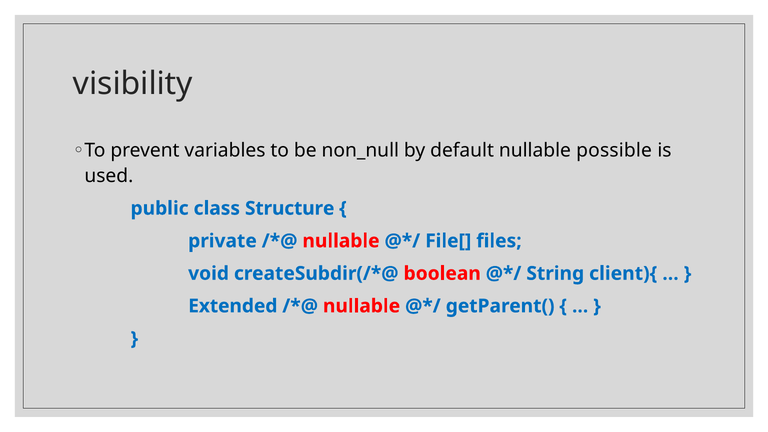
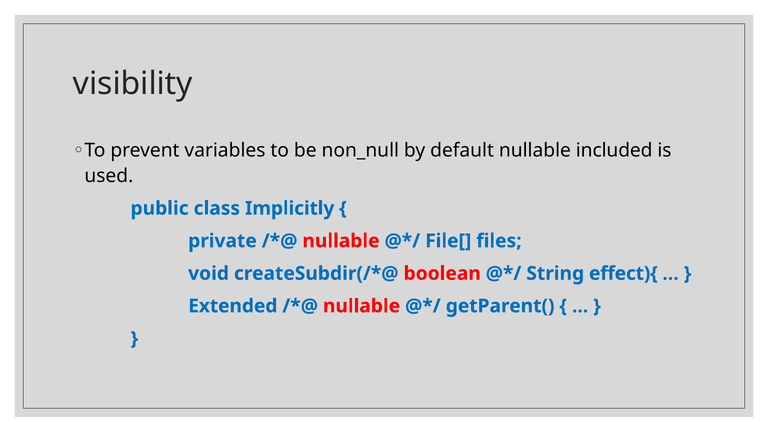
possible: possible -> included (614, 151)
Structure: Structure -> Implicitly (290, 208)
client){: client){ -> effect){ (623, 273)
